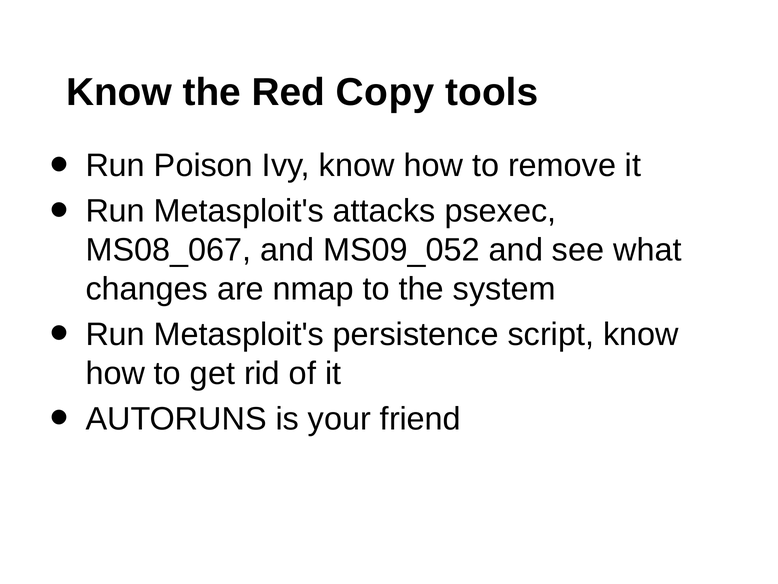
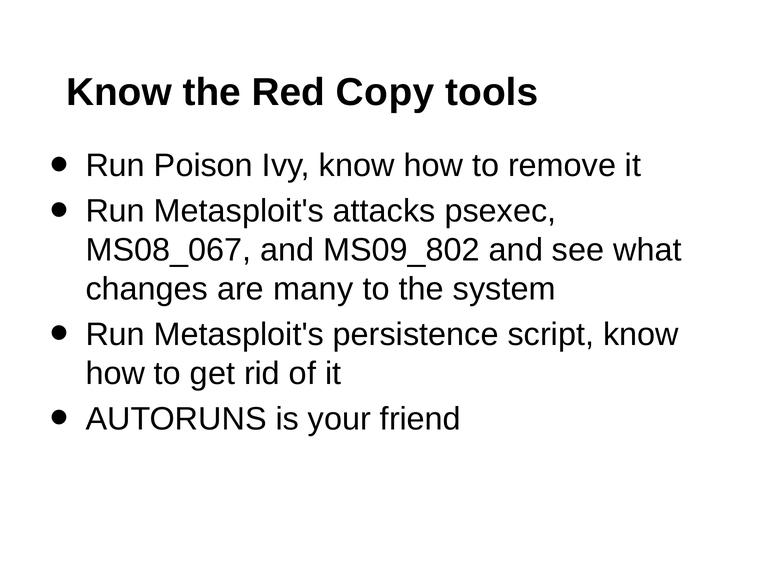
MS09_052: MS09_052 -> MS09_802 (402, 250)
nmap: nmap -> many (313, 289)
